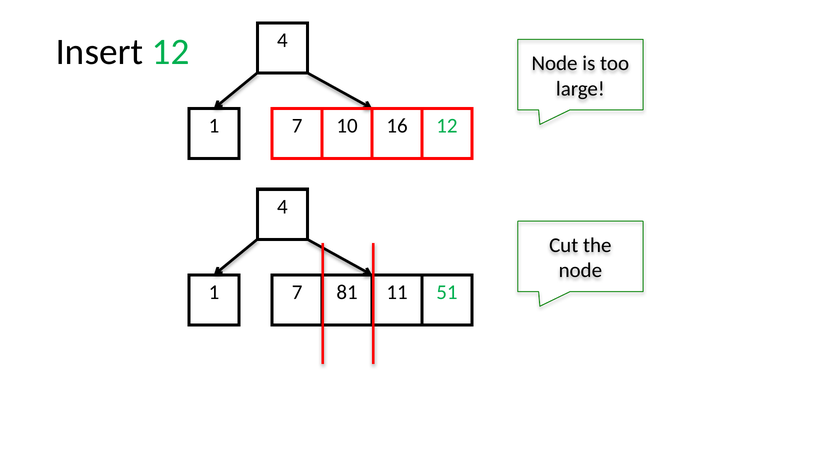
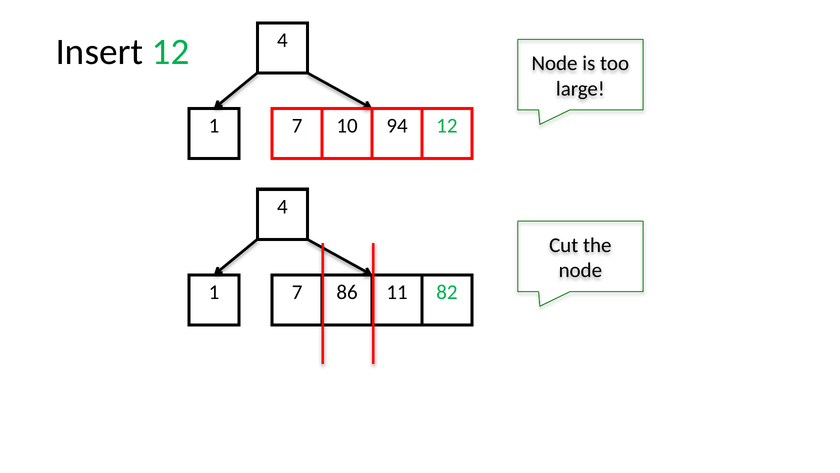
16: 16 -> 94 (397, 126)
81: 81 -> 86 (347, 292)
51: 51 -> 82 (447, 292)
